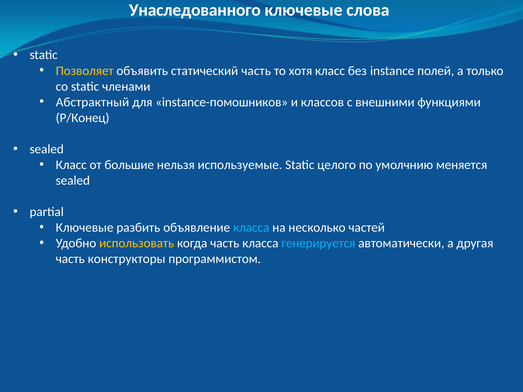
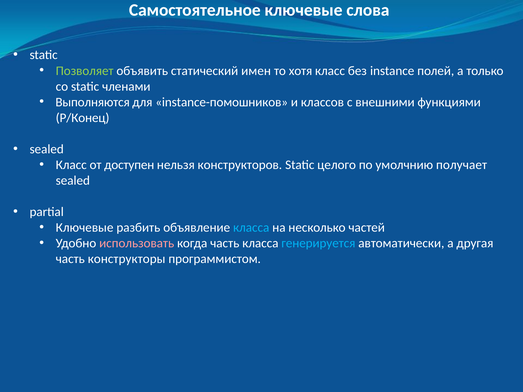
Унаследованного: Унаследованного -> Самостоятельное (195, 10)
Позволяет colour: yellow -> light green (85, 71)
статический часть: часть -> имен (256, 71)
Абстрактный: Абстрактный -> Выполняются (93, 102)
большие: большие -> доступен (129, 165)
используемые: используемые -> конструкторов (240, 165)
меняется: меняется -> получает (462, 165)
использовать colour: yellow -> pink (137, 243)
